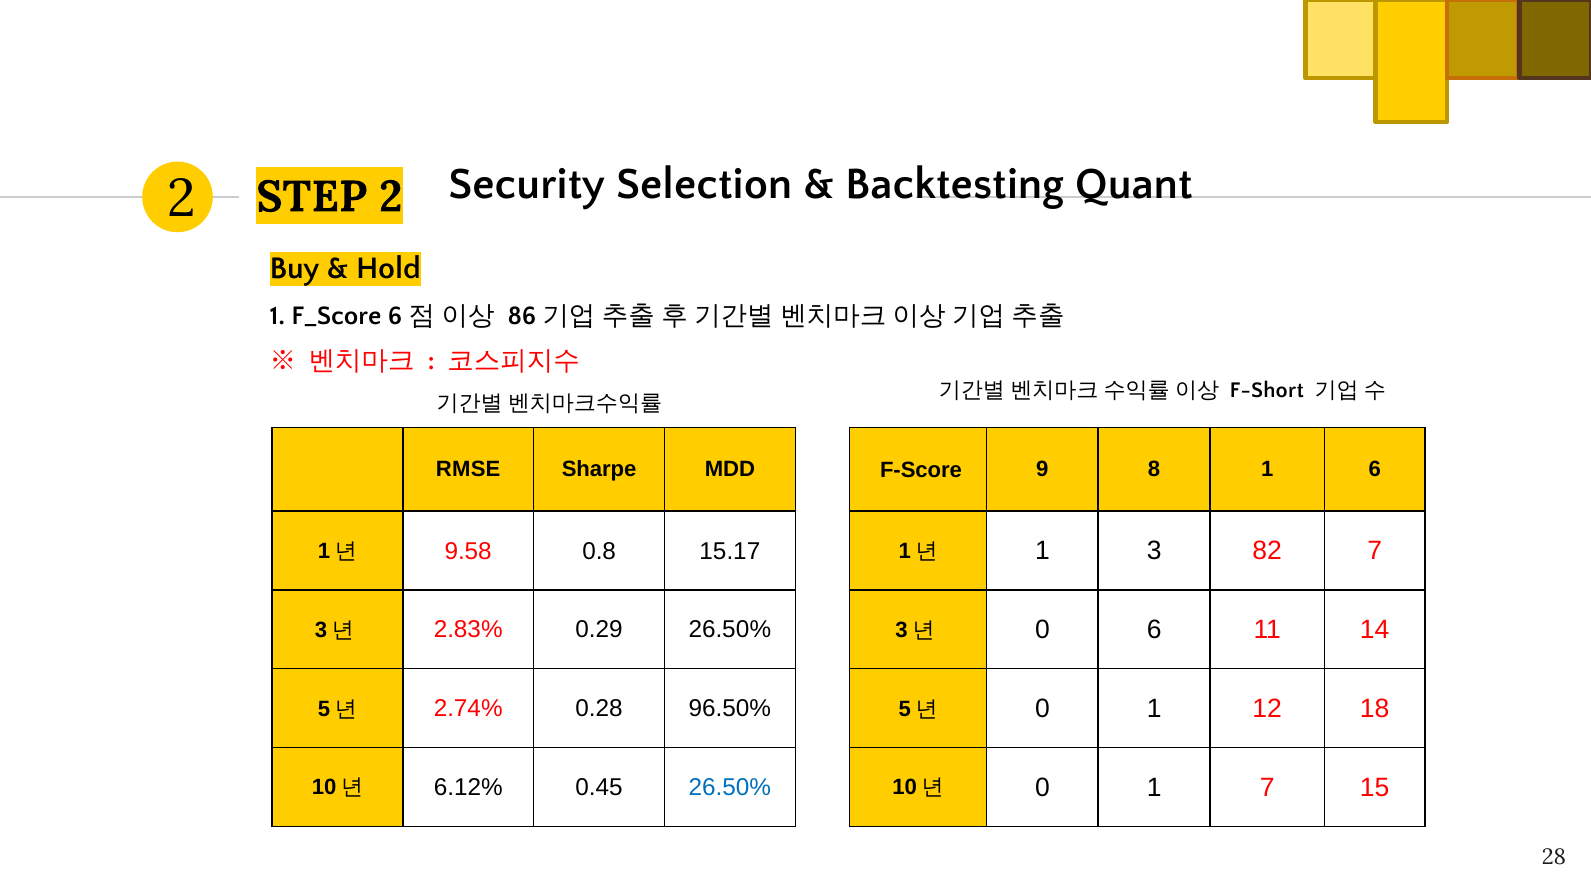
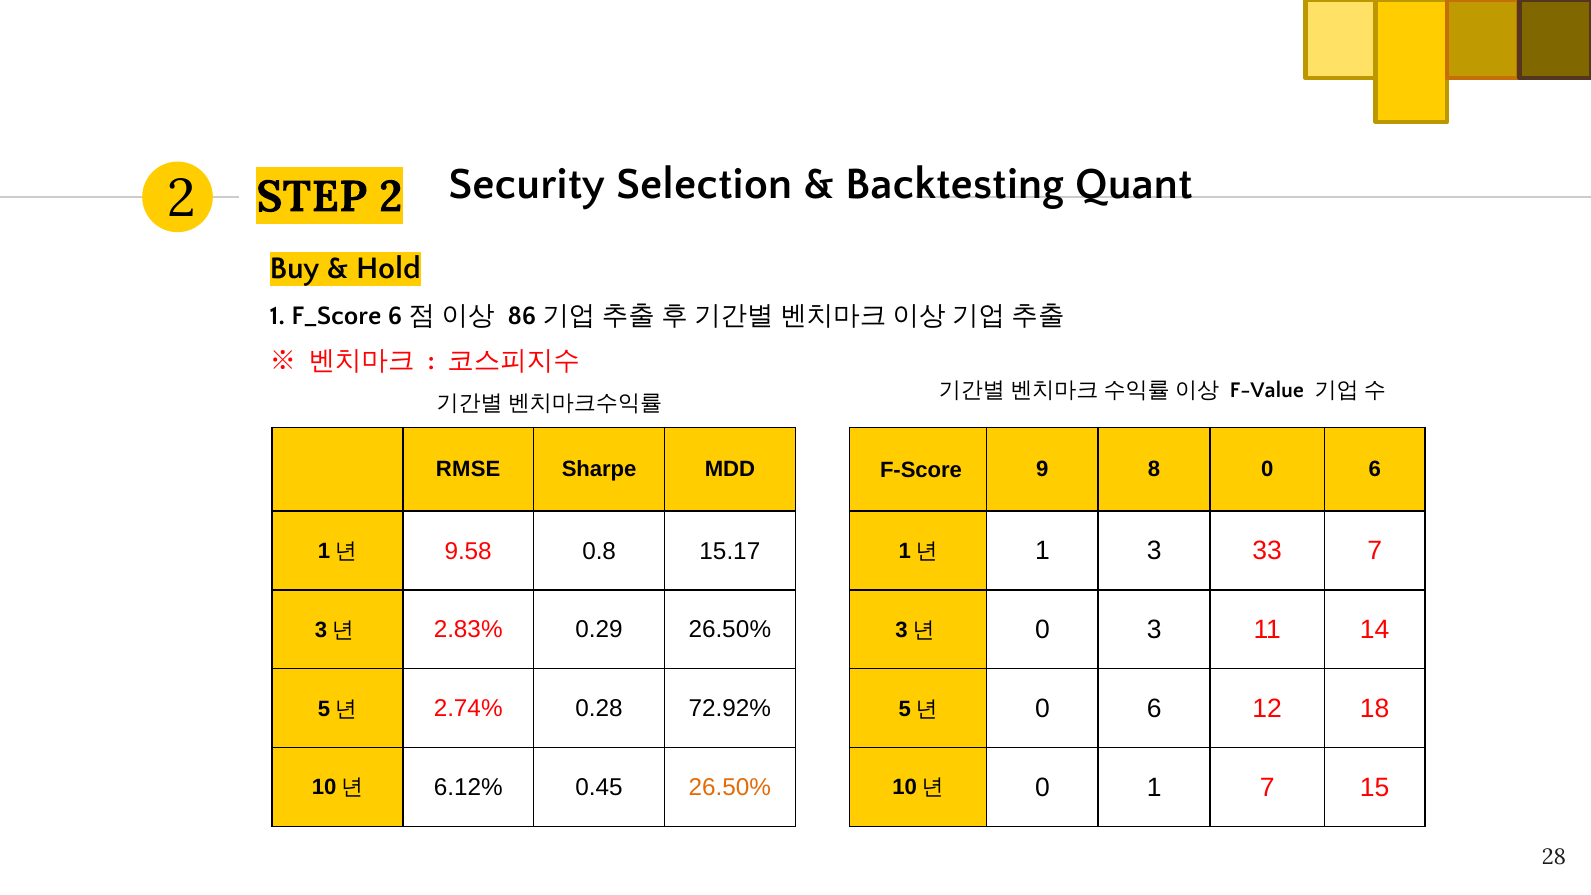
F-Short: F-Short -> F-Value (1267, 390)
8 1: 1 -> 0 (1267, 470)
82: 82 -> 33 (1267, 551)
0 6: 6 -> 3 (1154, 630)
96.50%: 96.50% -> 72.92% (730, 709)
1: 1 -> 6 (1154, 709)
26.50% colour: blue -> orange (730, 787)
